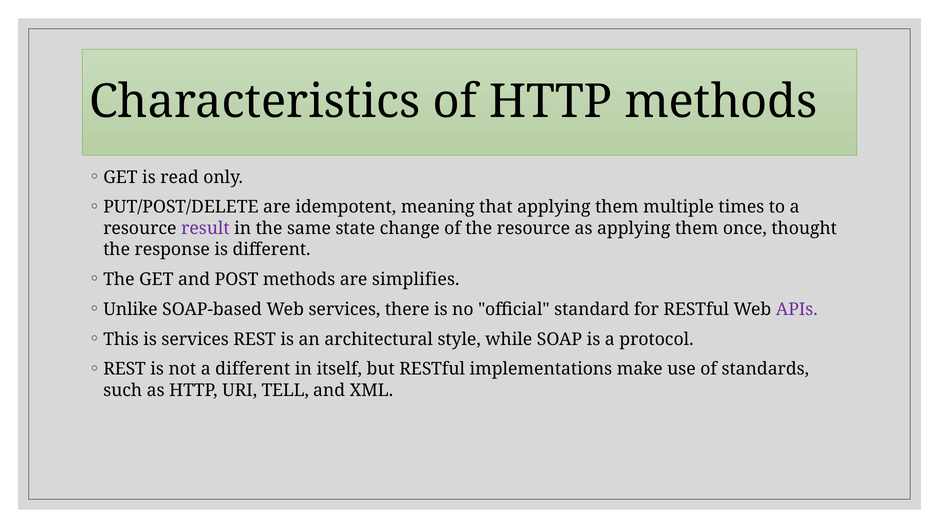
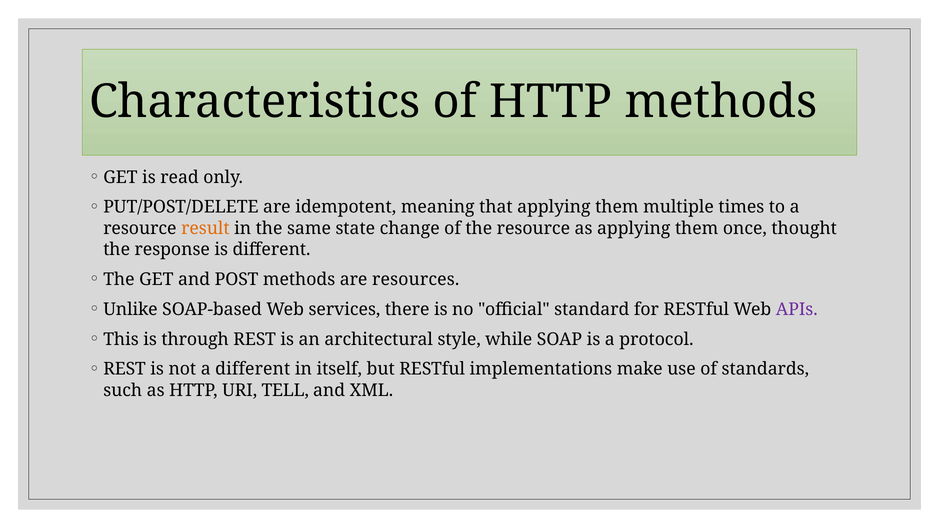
result colour: purple -> orange (205, 228)
simplifies: simplifies -> resources (416, 279)
is services: services -> through (195, 339)
